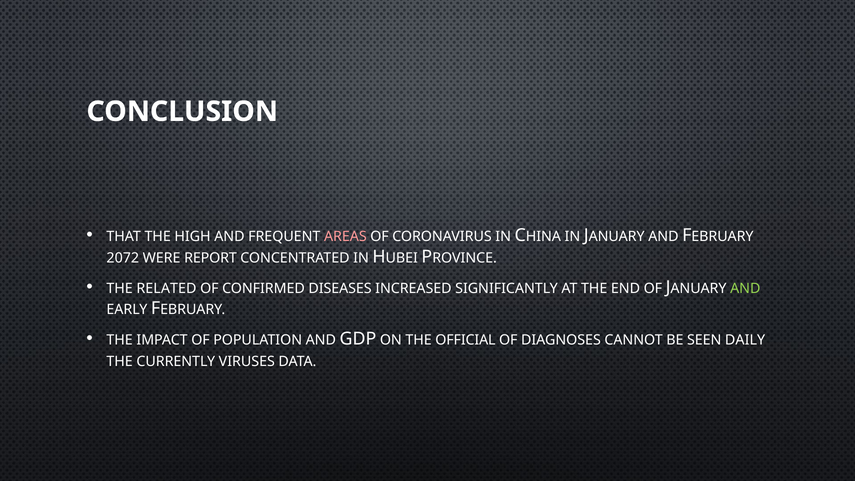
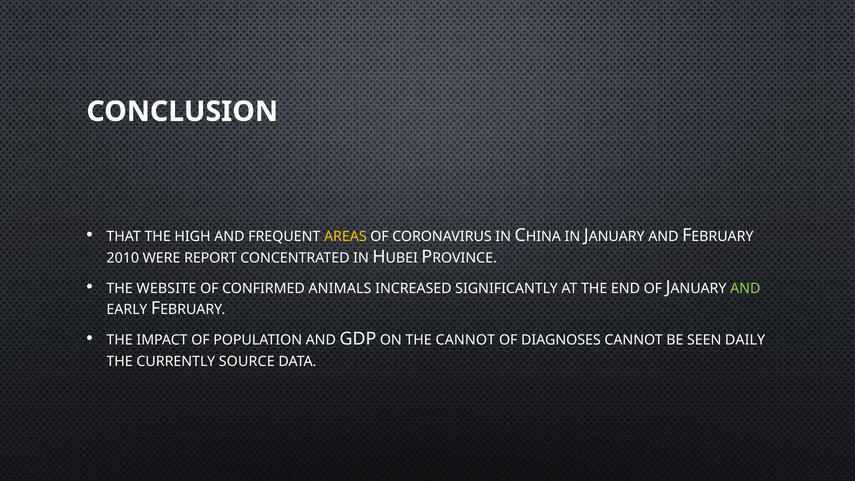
AREAS colour: pink -> yellow (345, 237)
2072: 2072 -> 2010 (123, 258)
RELATED: RELATED -> WEBSITE (166, 288)
DISEASES: DISEASES -> ANIMALS (340, 288)
THE OFFICIAL: OFFICIAL -> CANNOT (465, 340)
VIRUSES: VIRUSES -> SOURCE (247, 361)
